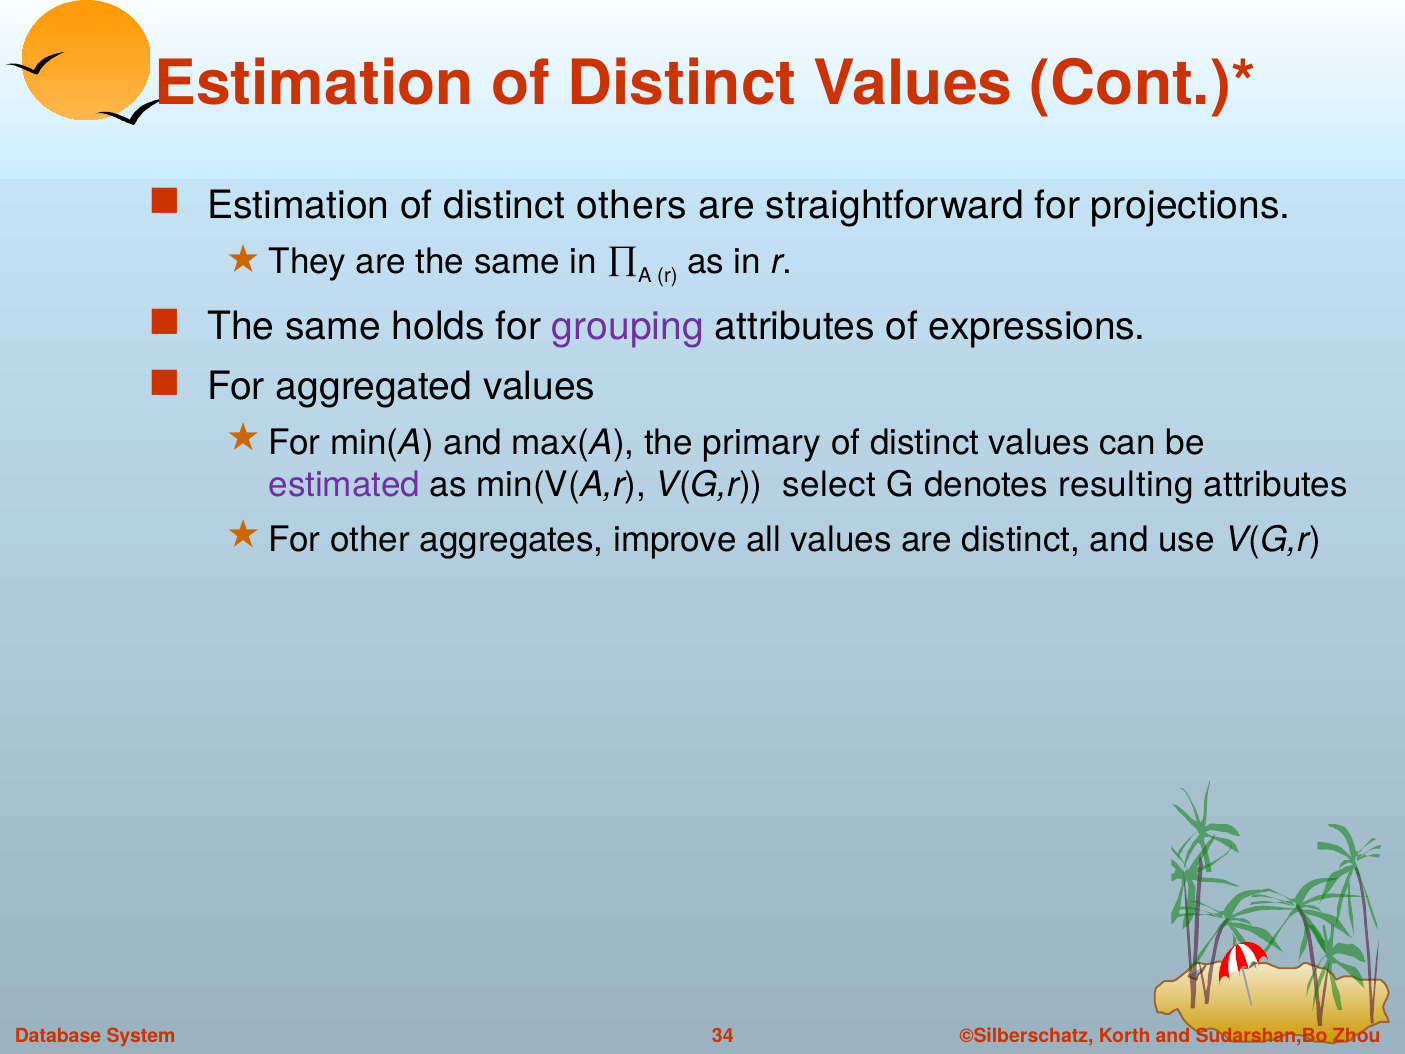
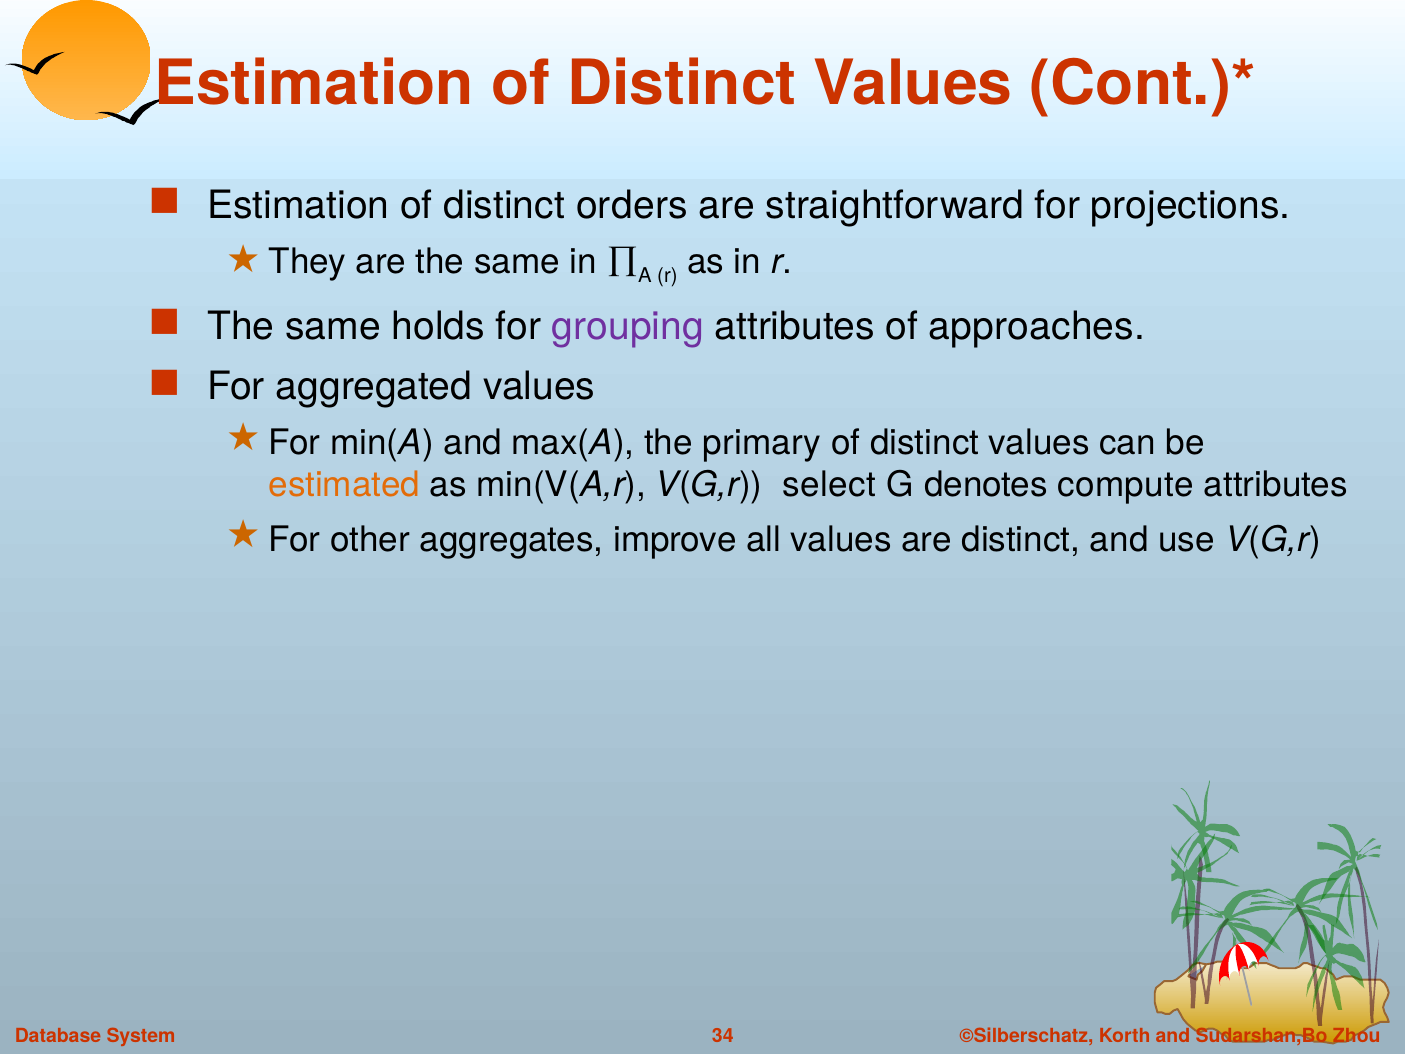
others: others -> orders (632, 205)
expressions: expressions -> approaches (1037, 326)
estimated colour: purple -> orange (344, 485)
resulting: resulting -> compute (1126, 485)
